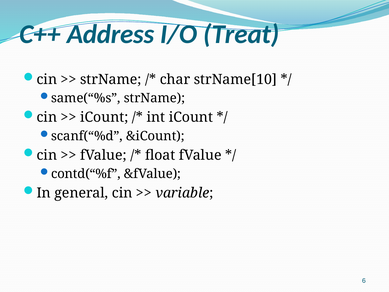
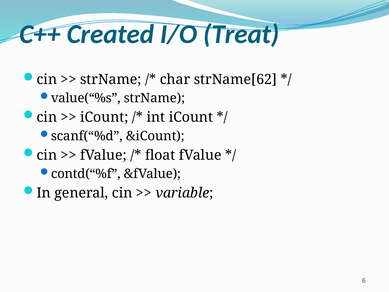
Address: Address -> Created (110, 34)
strName[10: strName[10 -> strName[62 (235, 79)
same(“%s: same(“%s -> value(“%s (86, 98)
